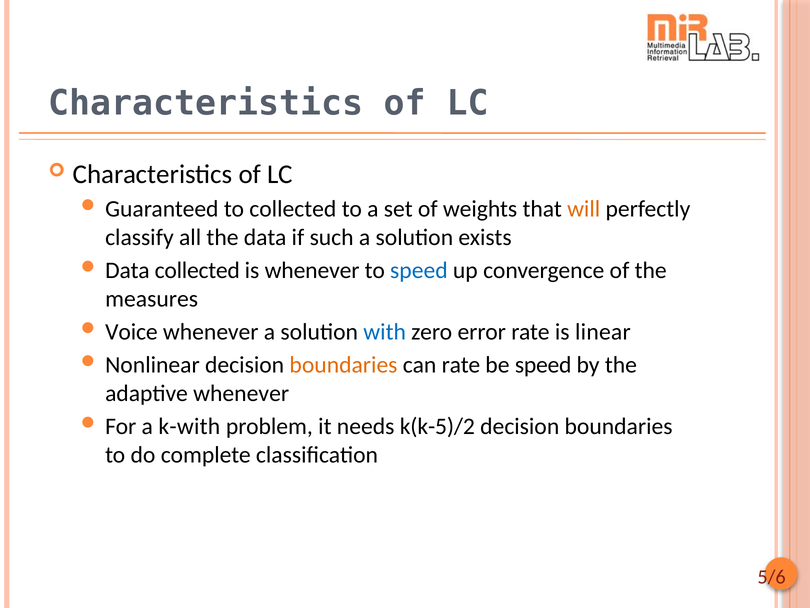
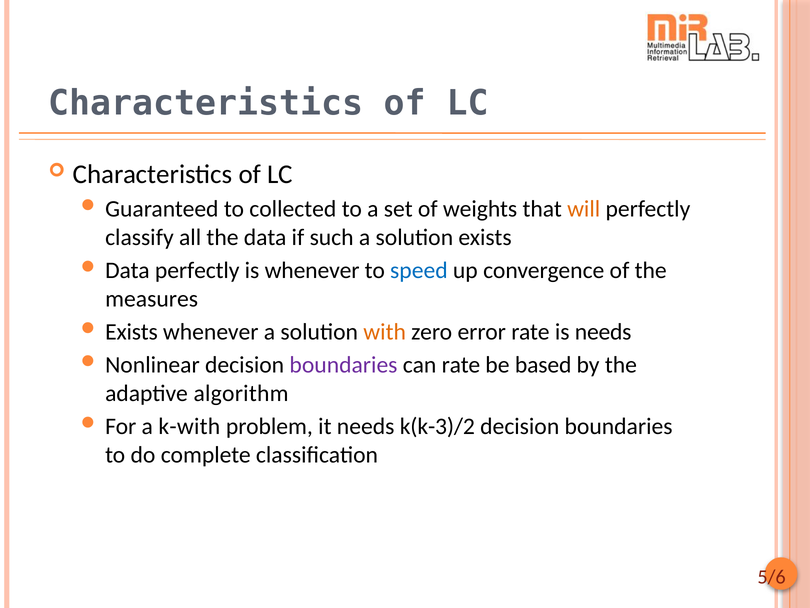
Data collected: collected -> perfectly (197, 270)
Voice: Voice -> Exists (131, 332)
with colour: blue -> orange (385, 332)
is linear: linear -> needs (603, 332)
boundaries colour: orange -> purple (343, 365)
be speed: speed -> based (543, 365)
adaptive whenever: whenever -> algorithm (241, 393)
k(k-5)/2: k(k-5)/2 -> k(k-3)/2 (437, 426)
